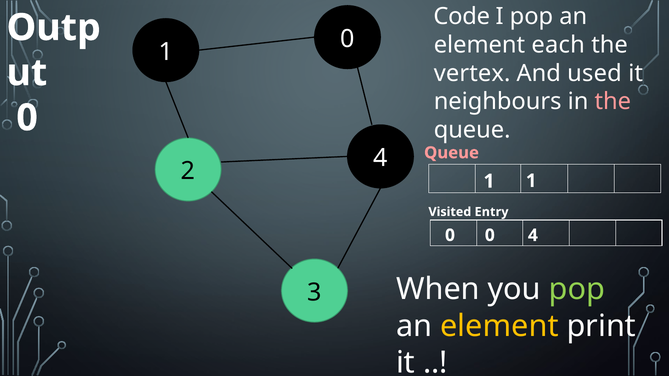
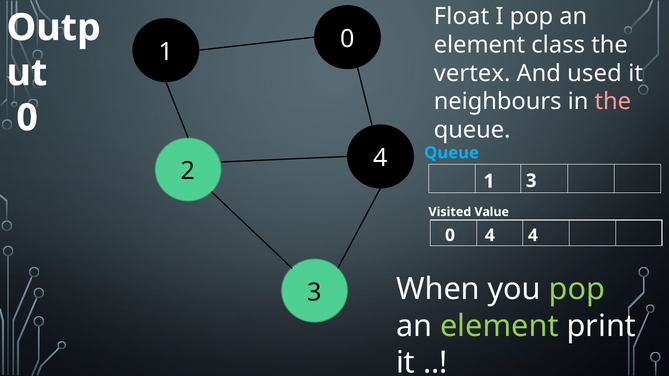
Code: Code -> Float (462, 16)
each: each -> class (558, 45)
Queue colour: pink -> light blue (452, 153)
1 1: 1 -> 3 (531, 181)
Entry: Entry -> Value (492, 212)
0 0: 0 -> 4 (490, 235)
element colour: yellow -> light green (499, 326)
